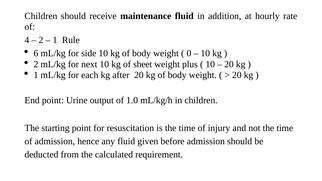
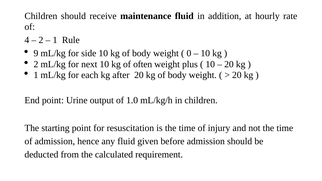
6: 6 -> 9 (36, 53)
sheet: sheet -> often (143, 64)
